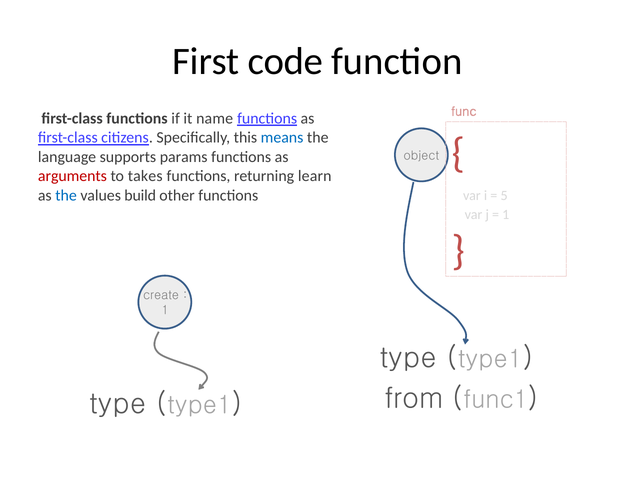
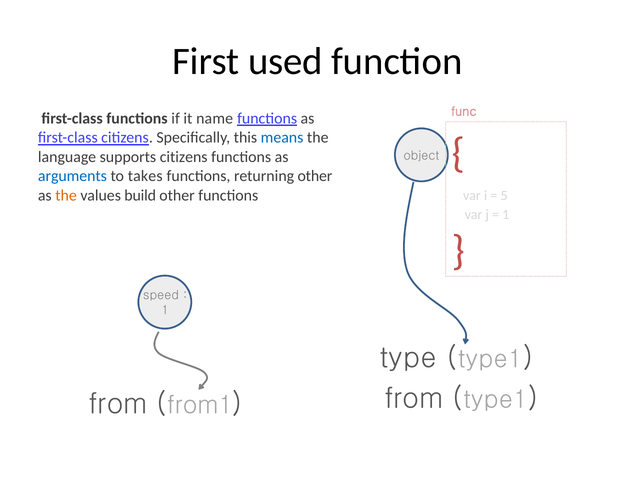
code: code -> used (285, 61)
supports params: params -> citizens (184, 157)
arguments colour: red -> blue (72, 176)
returning learn: learn -> other (315, 176)
the colour: blue -> orange (66, 195)
create: create -> speed (161, 295)
func1: func1 -> type1 (495, 399)
type: type -> from (118, 403)
type1: type1 -> from1 (200, 404)
